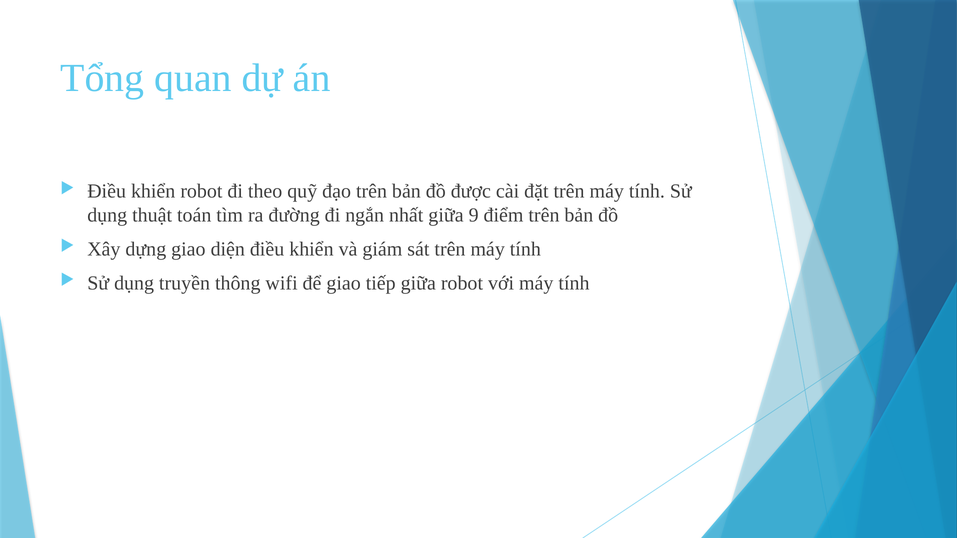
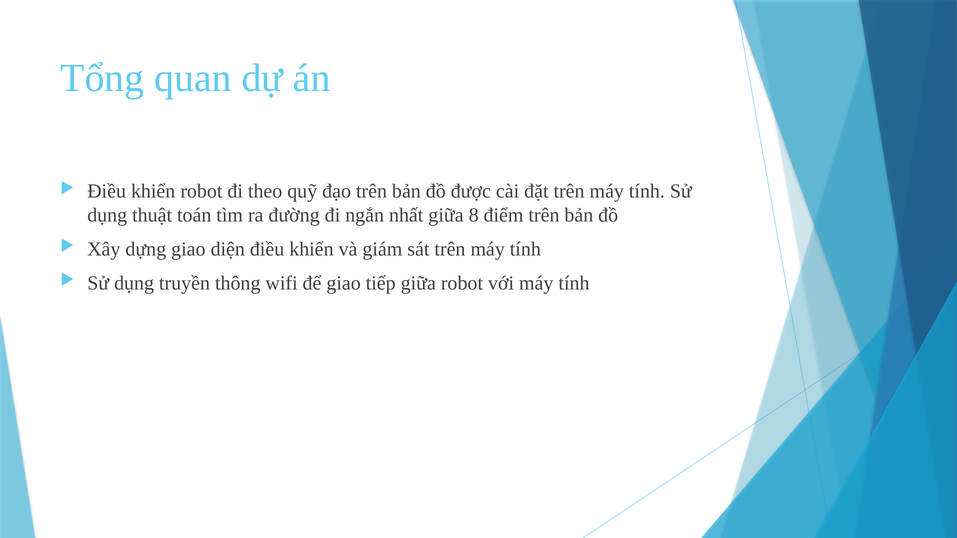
9: 9 -> 8 (474, 215)
